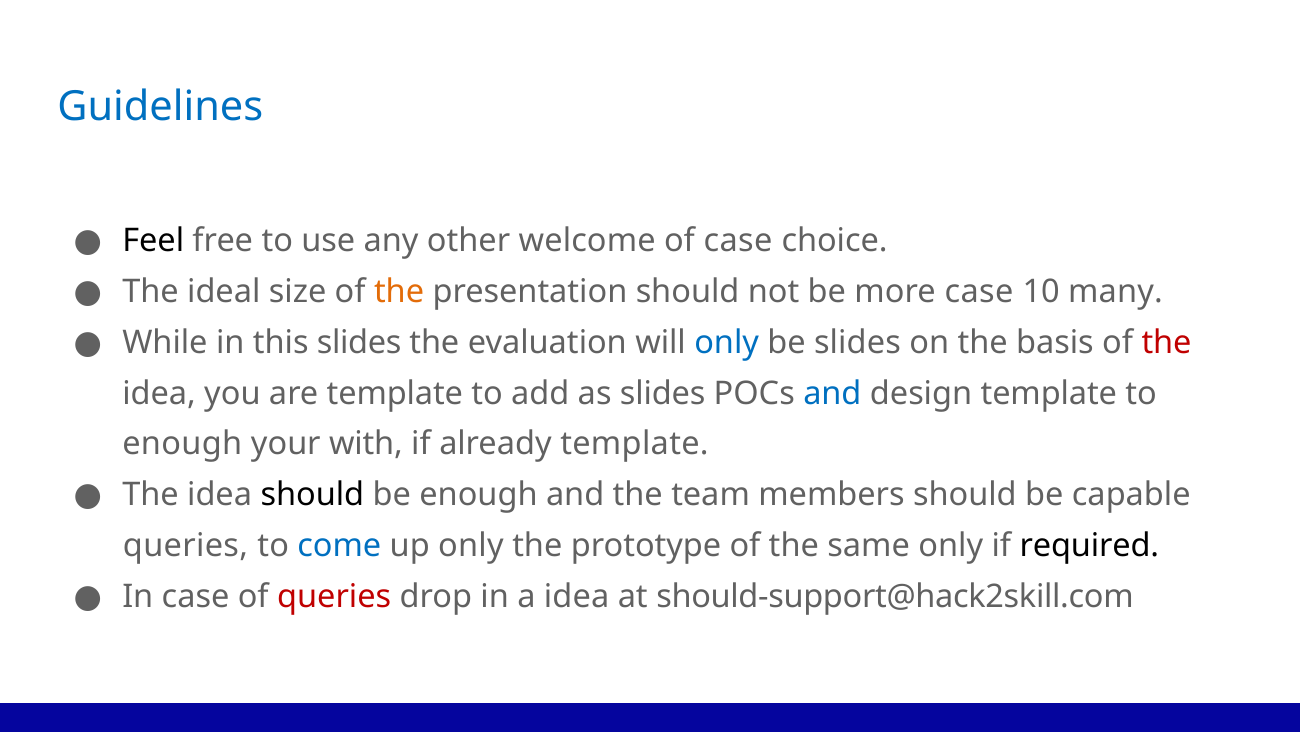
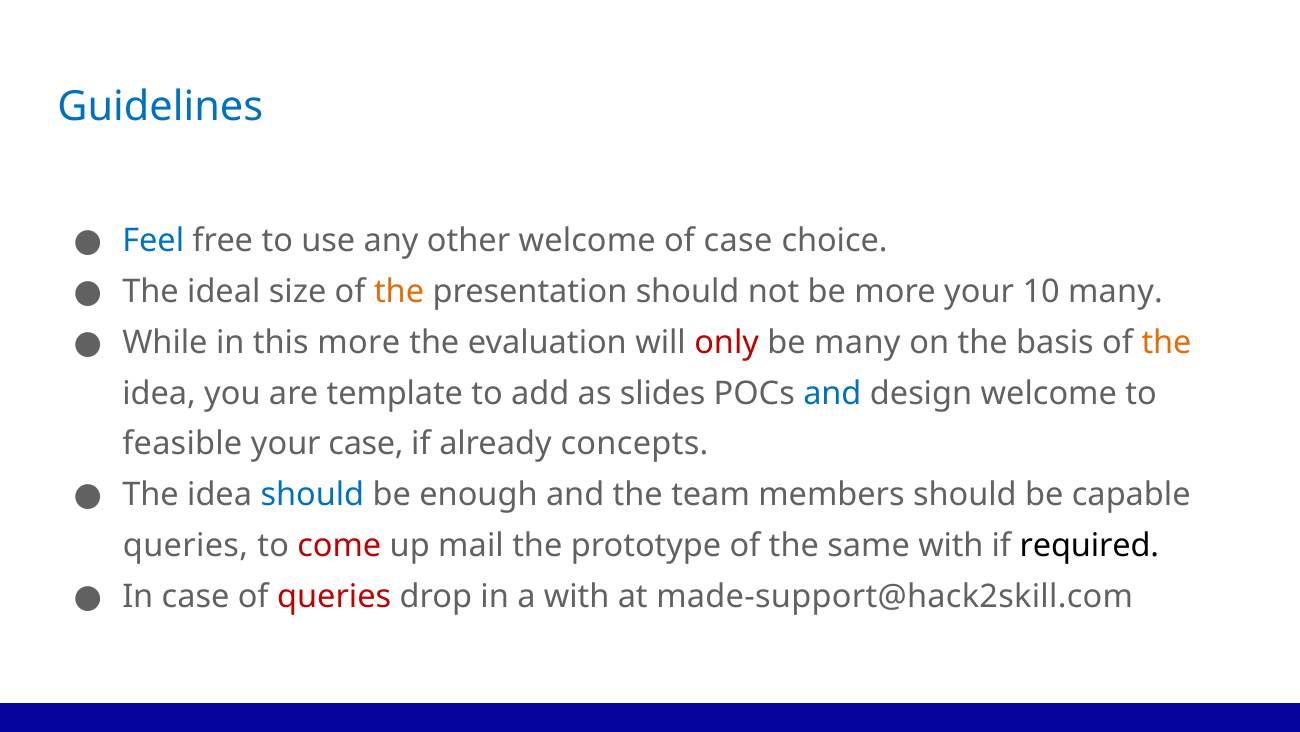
Feel colour: black -> blue (153, 241)
more case: case -> your (979, 291)
this slides: slides -> more (359, 342)
only colour: blue -> red (727, 342)
be slides: slides -> many (857, 342)
the colour: red -> orange (1167, 342)
design template: template -> welcome (1049, 393)
enough: enough -> feasible (182, 444)
your with: with -> case (366, 444)
already template: template -> concepts (634, 444)
should colour: black -> blue (312, 495)
come colour: blue -> red (339, 545)
up only: only -> mail (471, 545)
same only: only -> with (951, 545)
a idea: idea -> with (577, 596)
should-support@hack2skill.com: should-support@hack2skill.com -> made-support@hack2skill.com (895, 596)
